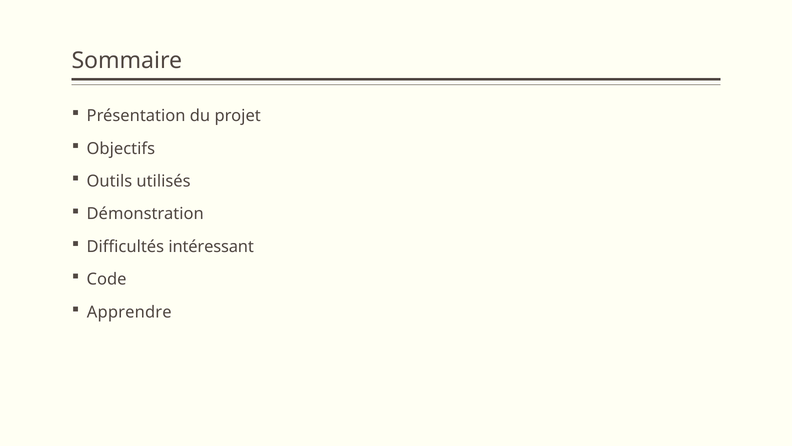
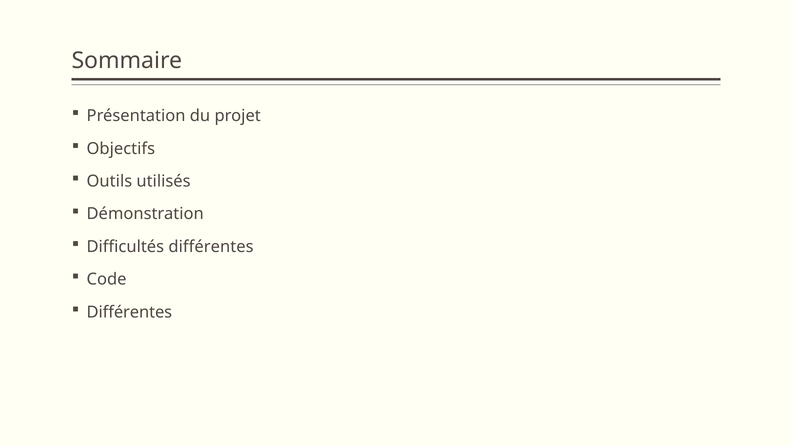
Difficultés intéressant: intéressant -> différentes (211, 246)
Apprendre: Apprendre -> Différentes (129, 312)
